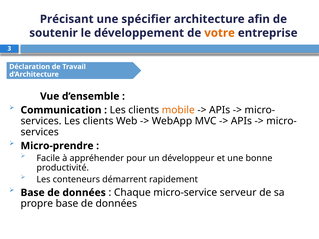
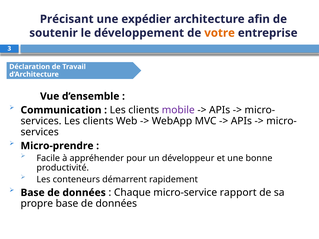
spécifier: spécifier -> expédier (146, 19)
mobile colour: orange -> purple (178, 110)
serveur: serveur -> rapport (238, 193)
